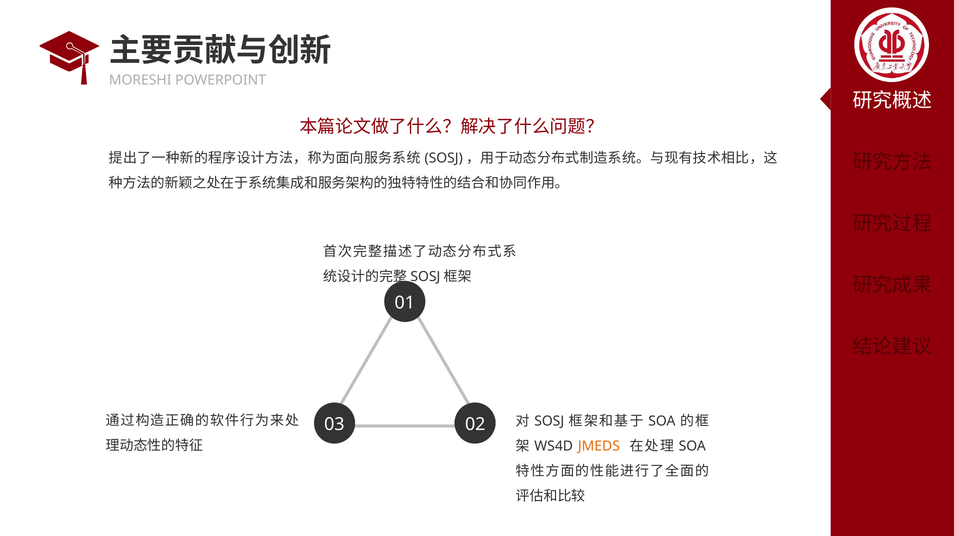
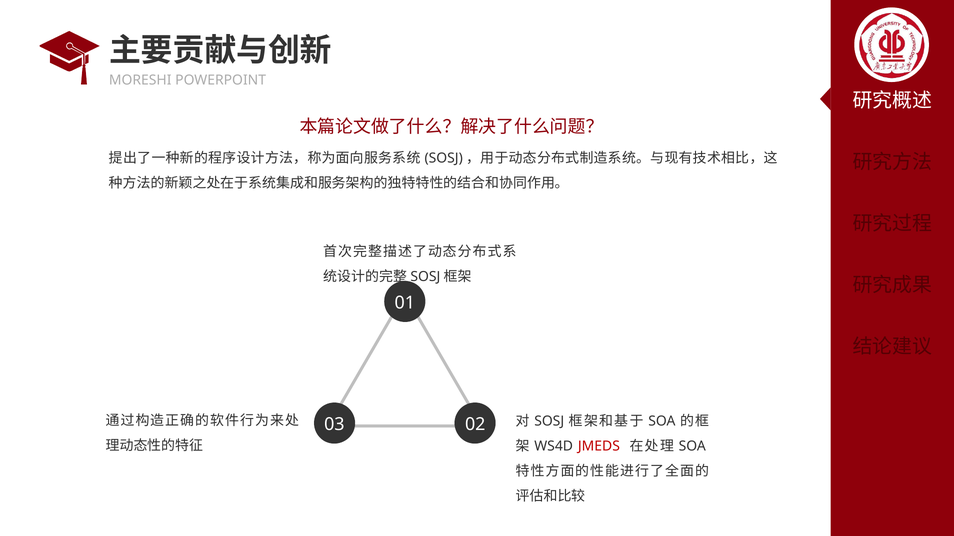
JMEDS colour: orange -> red (599, 447)
